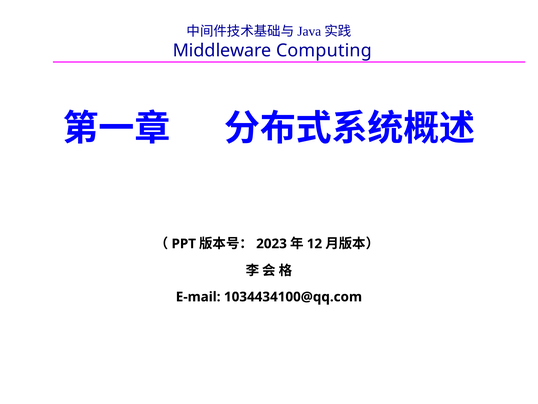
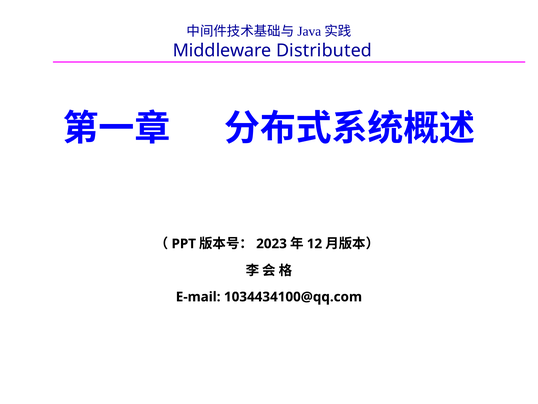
Computing: Computing -> Distributed (324, 50)
